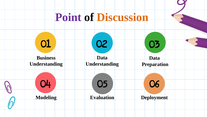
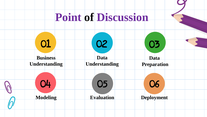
Discussion colour: orange -> purple (123, 17)
